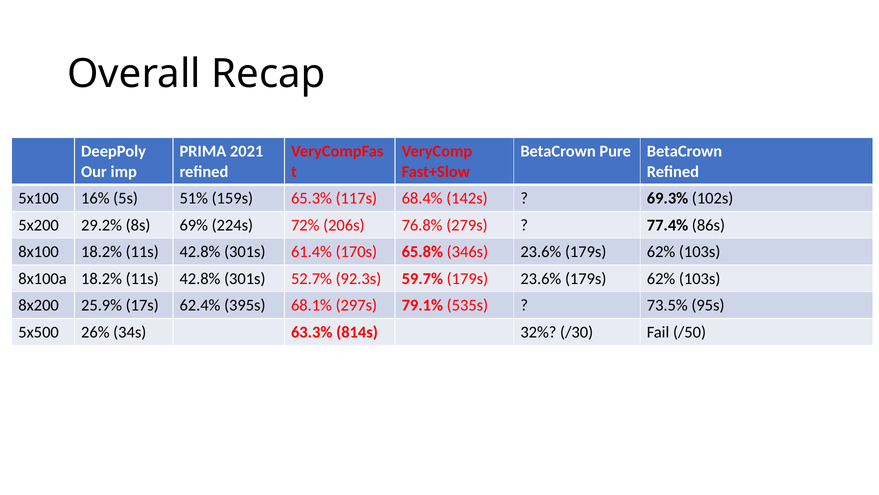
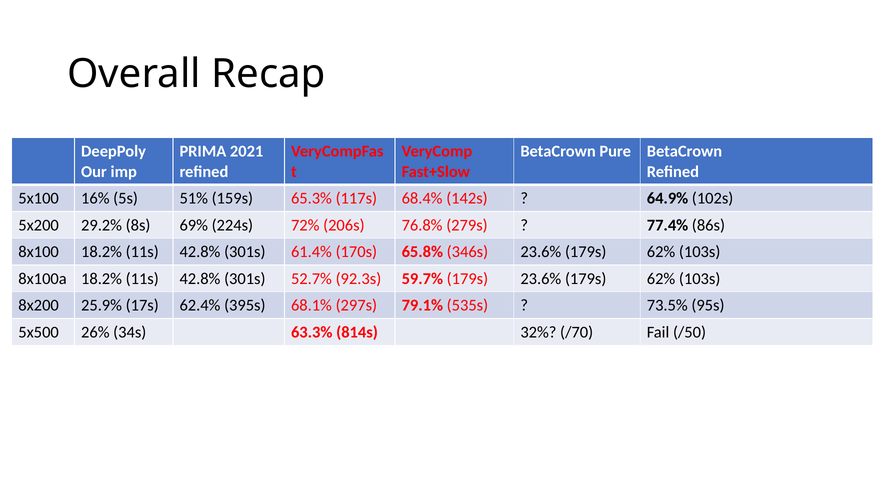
69.3%: 69.3% -> 64.9% (668, 198)
/30: /30 -> /70 (577, 332)
